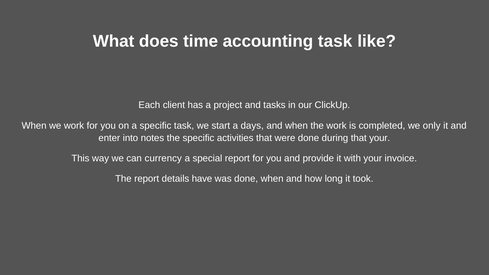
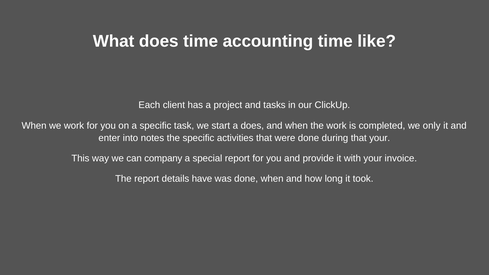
accounting task: task -> time (335, 41)
a days: days -> does (252, 126)
currency: currency -> company (163, 158)
